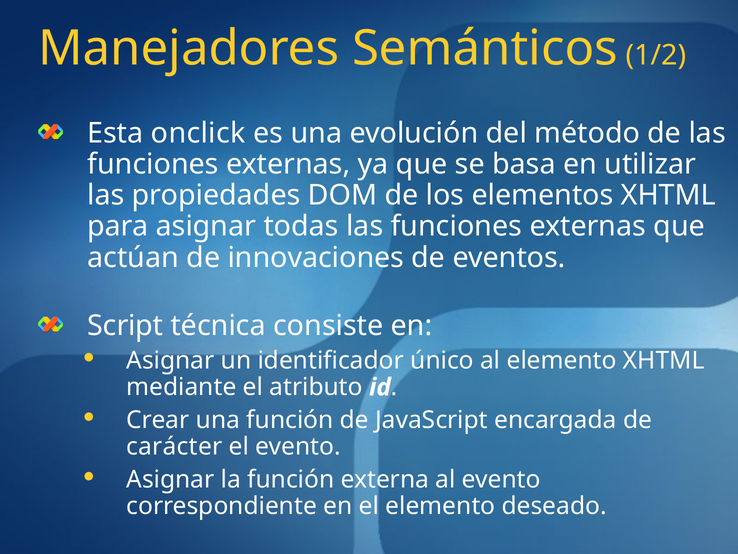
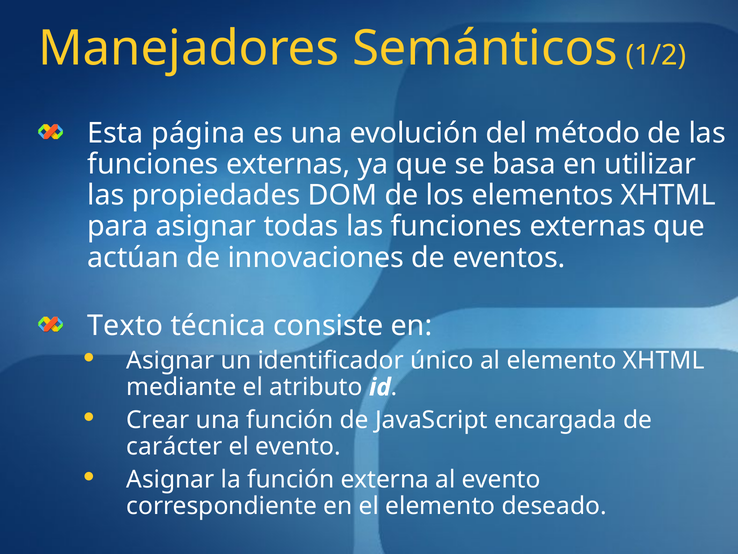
onclick: onclick -> página (198, 133)
Script: Script -> Texto (125, 325)
